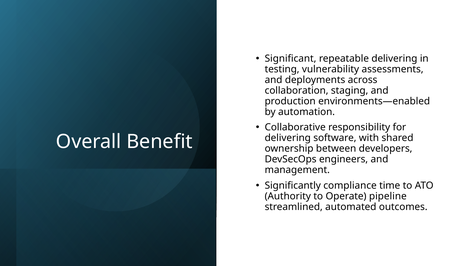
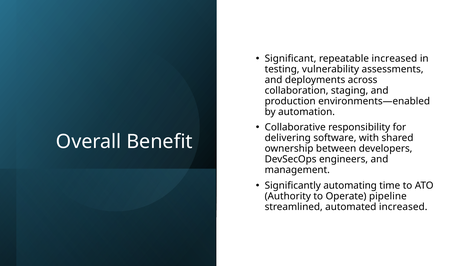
repeatable delivering: delivering -> increased (394, 59)
compliance: compliance -> automating (350, 186)
automated outcomes: outcomes -> increased (403, 207)
